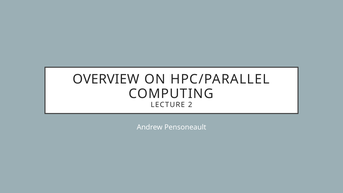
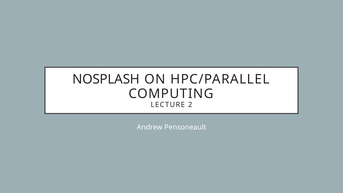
OVERVIEW: OVERVIEW -> NOSPLASH (106, 79)
